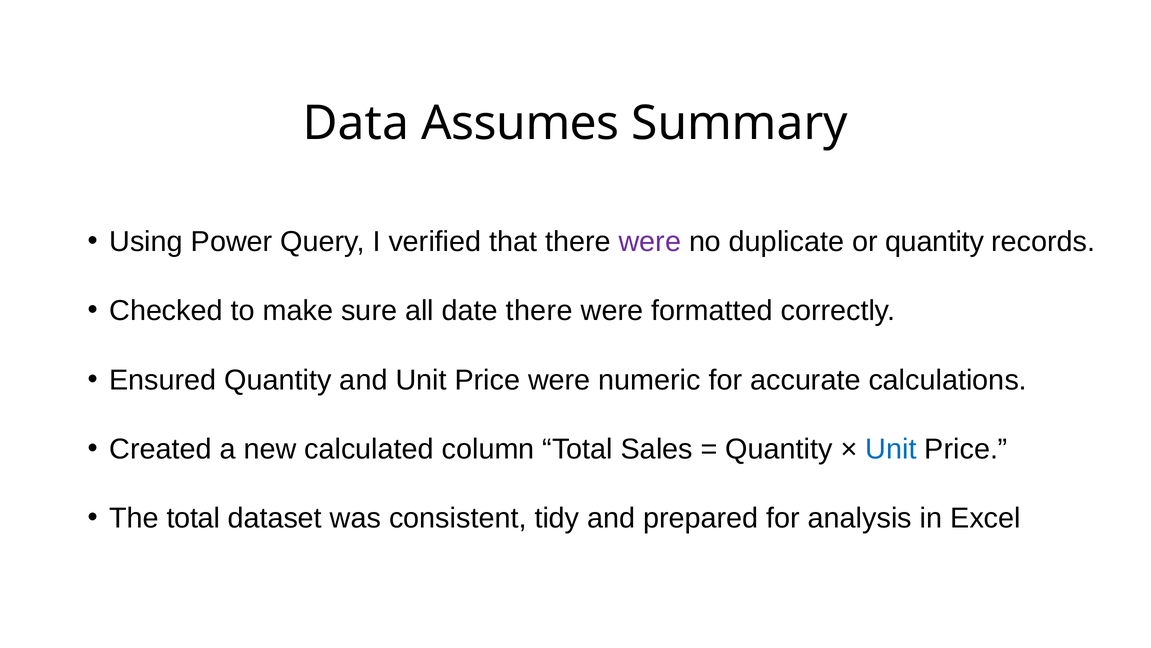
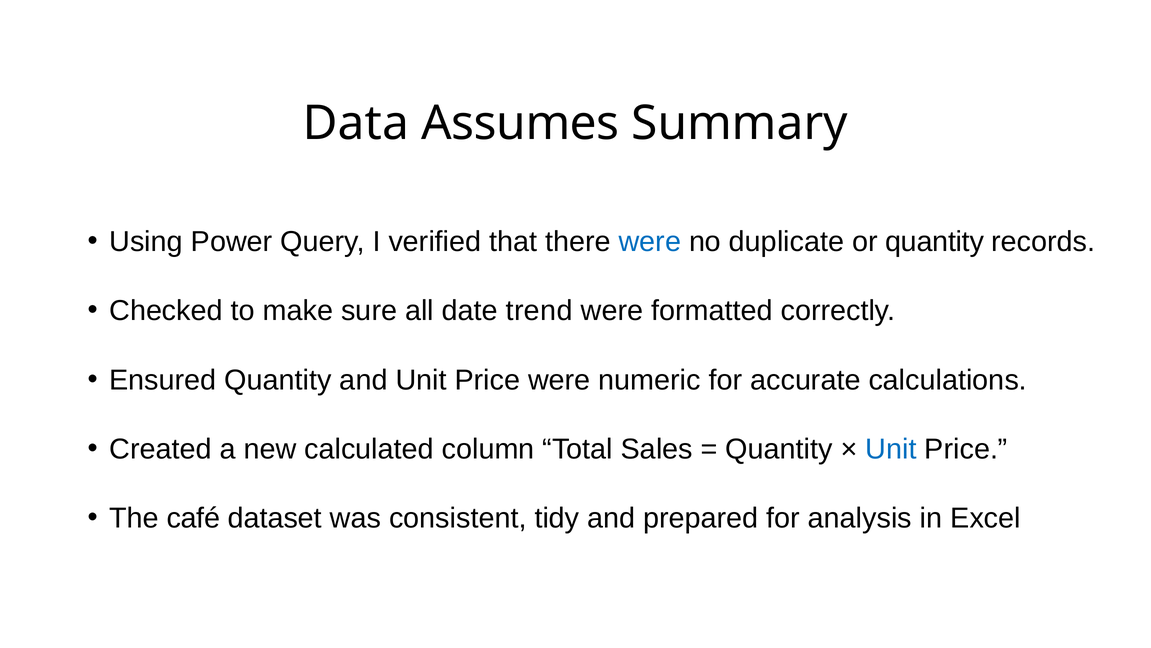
were colour: purple -> blue (650, 242)
date there: there -> trend (539, 311)
The total: total -> café (193, 518)
